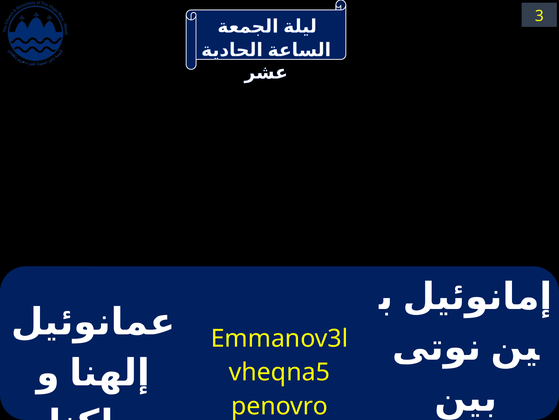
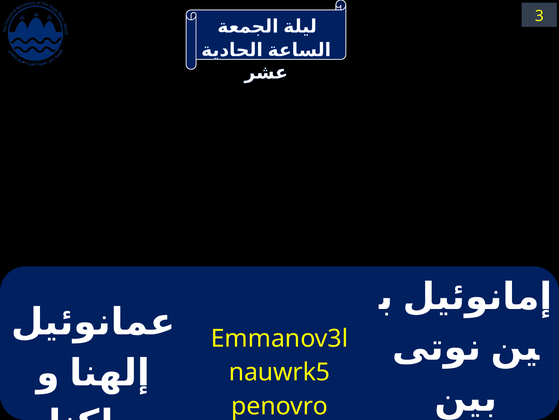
vheqna5: vheqna5 -> nauwrk5 (279, 372)
